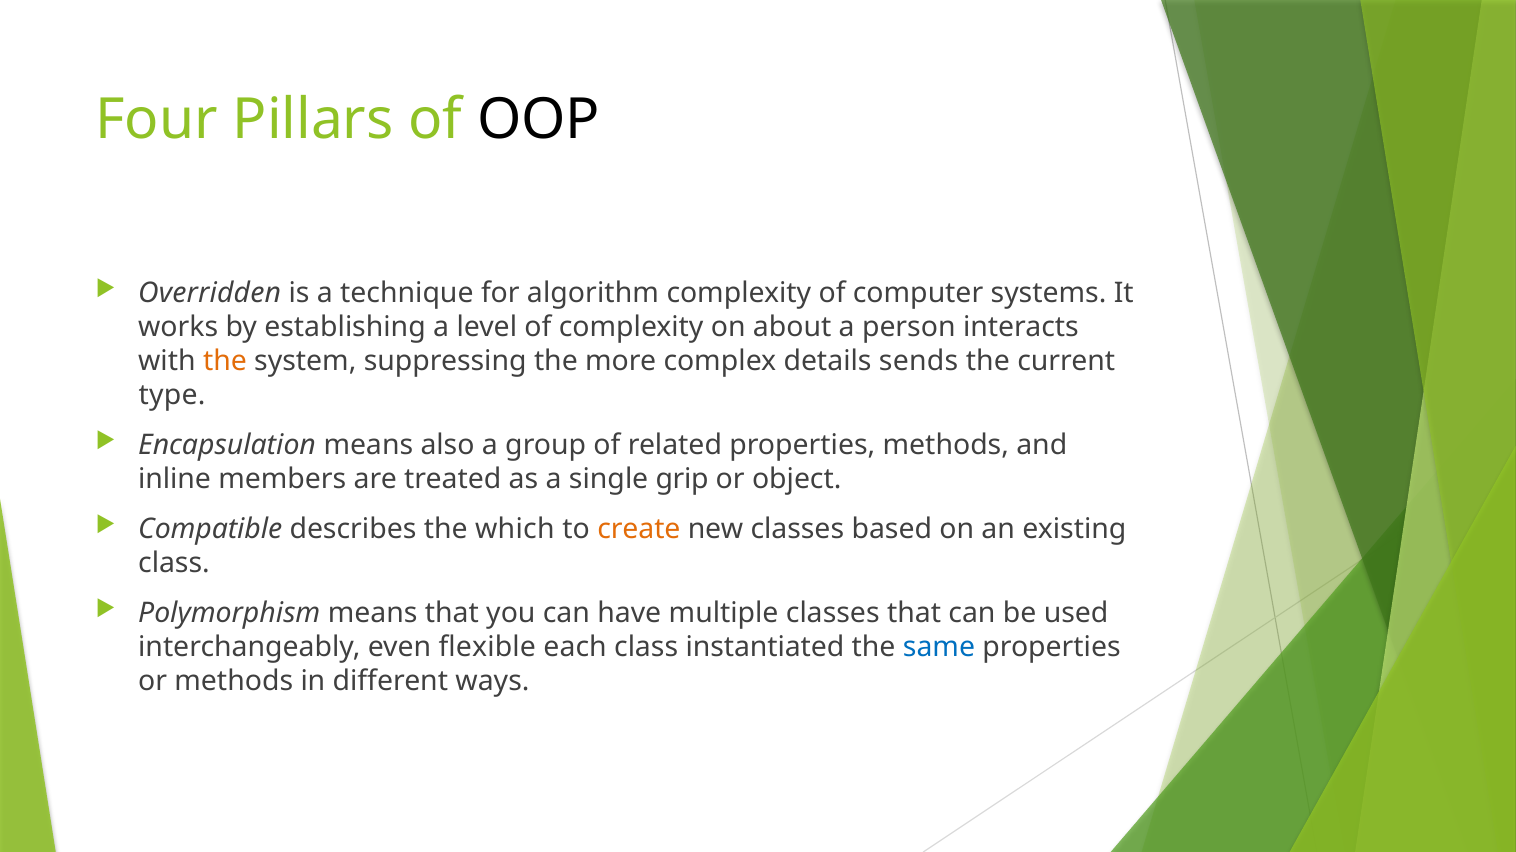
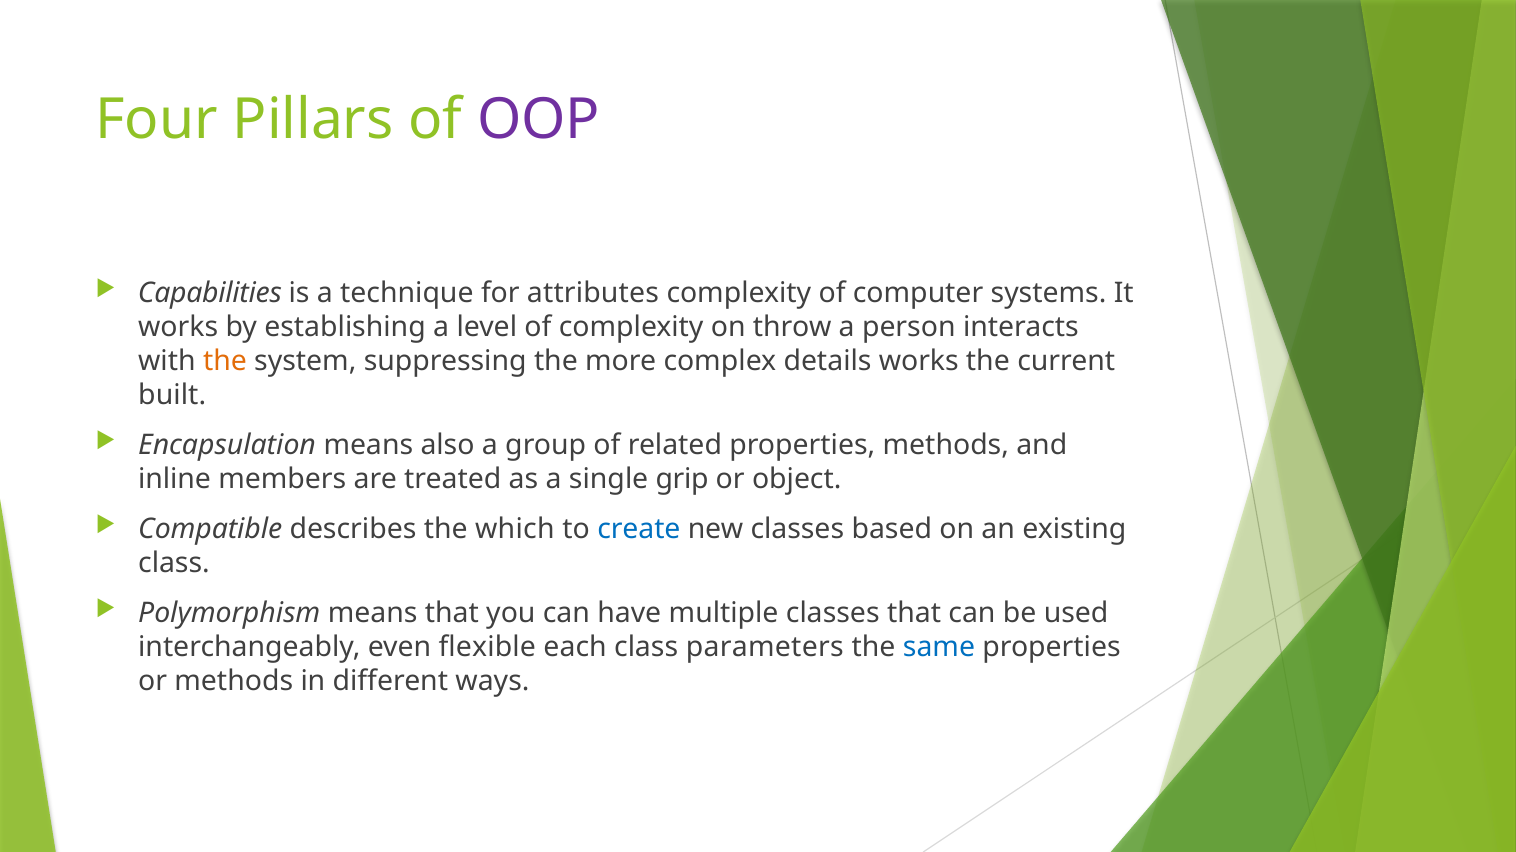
OOP colour: black -> purple (539, 120)
Overridden: Overridden -> Capabilities (210, 293)
algorithm: algorithm -> attributes (593, 293)
about: about -> throw (792, 328)
details sends: sends -> works (919, 362)
type: type -> built (172, 396)
create colour: orange -> blue (639, 530)
instantiated: instantiated -> parameters (765, 648)
